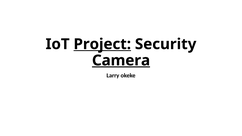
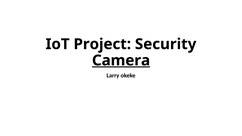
Project underline: present -> none (102, 44)
